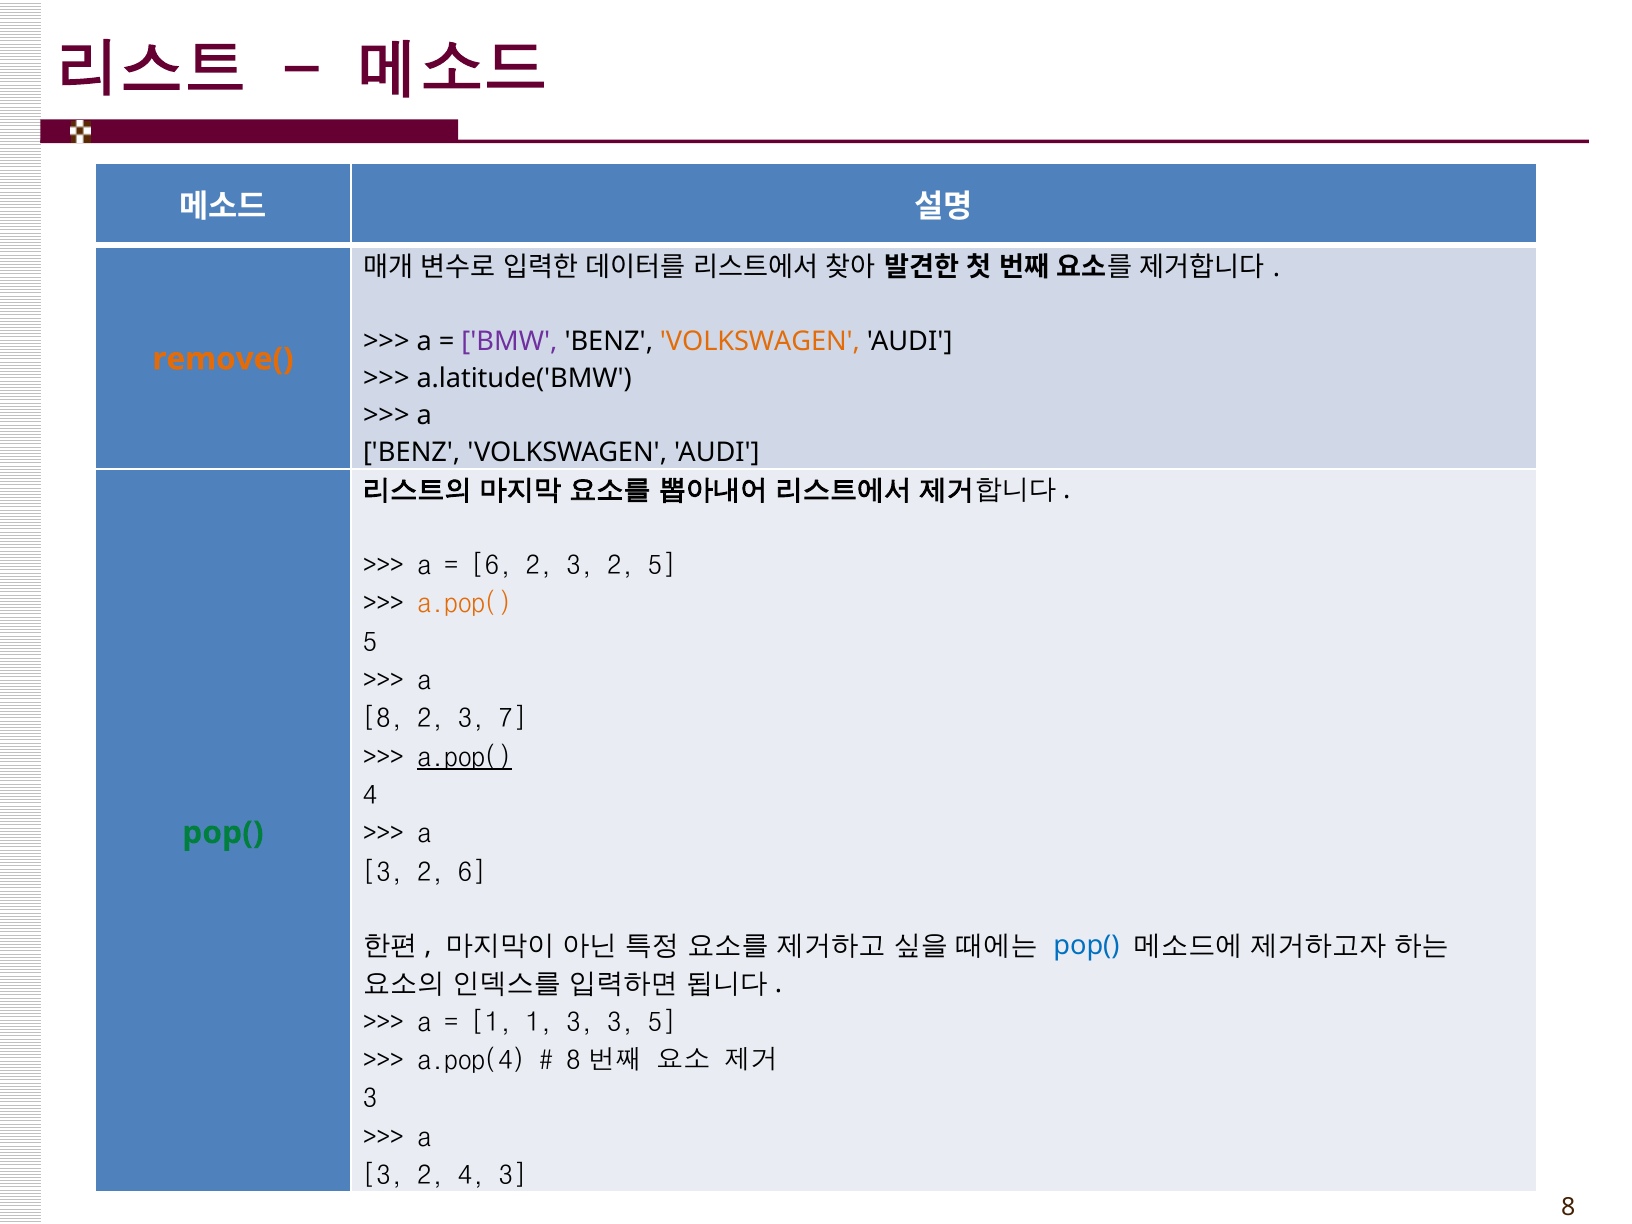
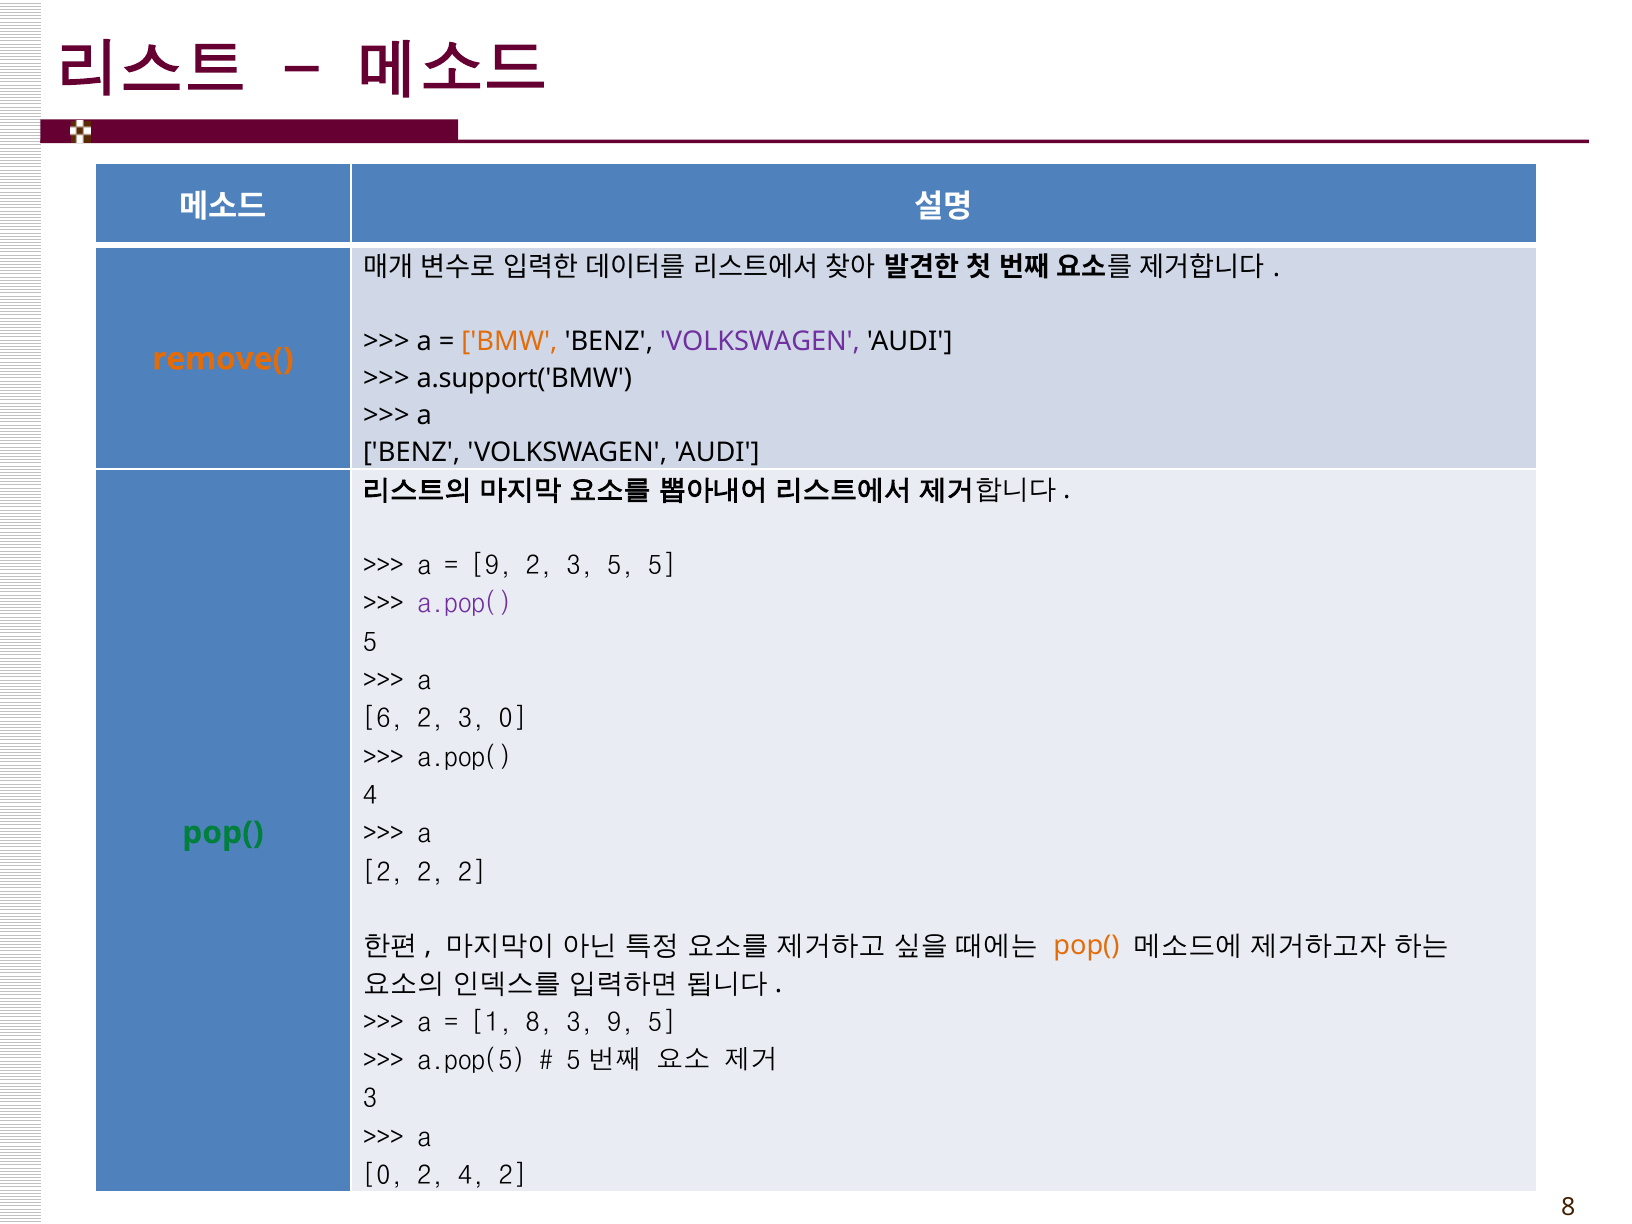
BMW colour: purple -> orange (509, 341)
VOLKSWAGEN colour: orange -> purple (760, 341)
a.latitude('BMW: a.latitude('BMW -> a.support('BMW (524, 378)
6: 6 -> 9 (492, 565)
2 3 2: 2 -> 5 (621, 565)
a.pop( colour: orange -> purple (465, 604)
8: 8 -> 6 (383, 719)
3 7: 7 -> 0 (512, 719)
a.pop( underline: present -> none (465, 757)
3: 3 -> 2 (383, 872)
6: 6 -> 2 (472, 872)
pop( colour: blue -> orange (1086, 946)
1 1: 1 -> 8 (539, 1022)
3 3: 3 -> 9 (621, 1022)
a.pop(4: a.pop(4 -> a.pop(5 (472, 1061)
8: 8 -> 5 (573, 1061)
3: 3 -> 0 (383, 1176)
4 3: 3 -> 2 (512, 1176)
